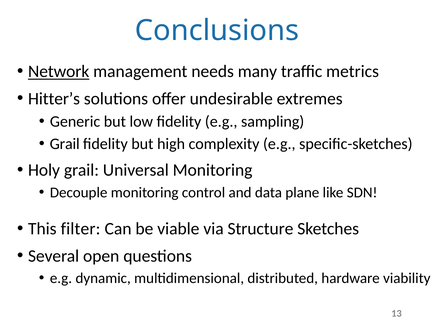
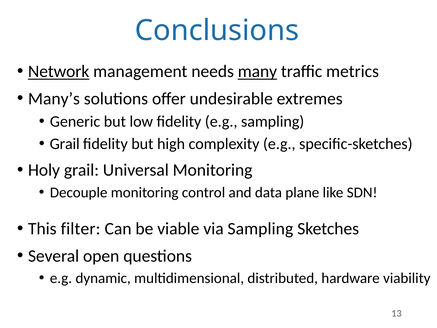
many underline: none -> present (257, 71)
Hitter’s: Hitter’s -> Many’s (54, 99)
via Structure: Structure -> Sampling (260, 229)
